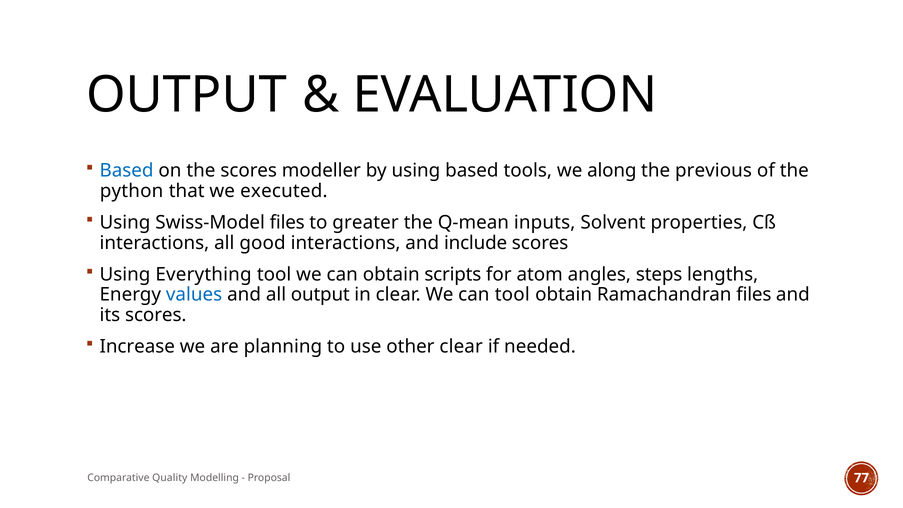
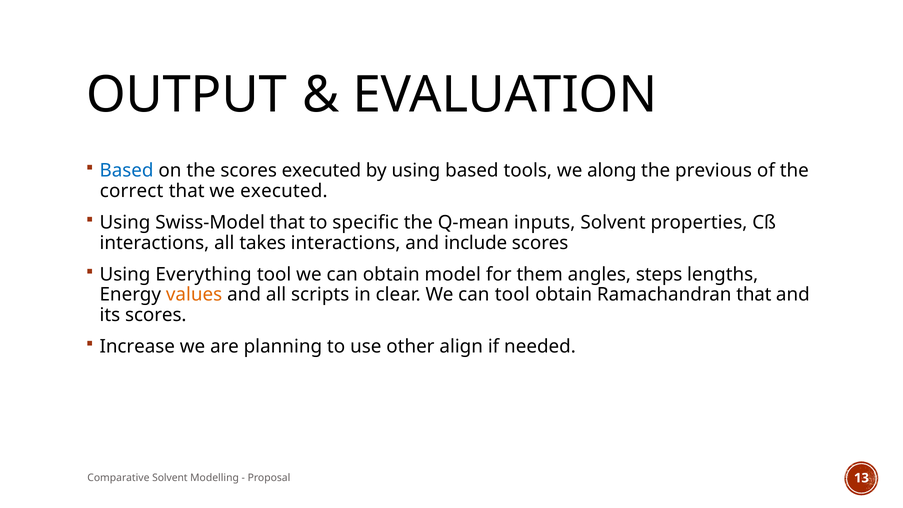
scores modeller: modeller -> executed (321, 171)
python: python -> correct (132, 191)
Swiss-Model files: files -> that (287, 222)
greater: greater -> specific (366, 222)
good: good -> takes (263, 243)
scripts: scripts -> model (453, 274)
atom: atom -> them (540, 274)
values colour: blue -> orange (194, 295)
all output: output -> scripts (320, 295)
Ramachandran files: files -> that (754, 295)
other clear: clear -> align (461, 347)
Comparative Quality: Quality -> Solvent (170, 478)
77: 77 -> 13 (861, 478)
